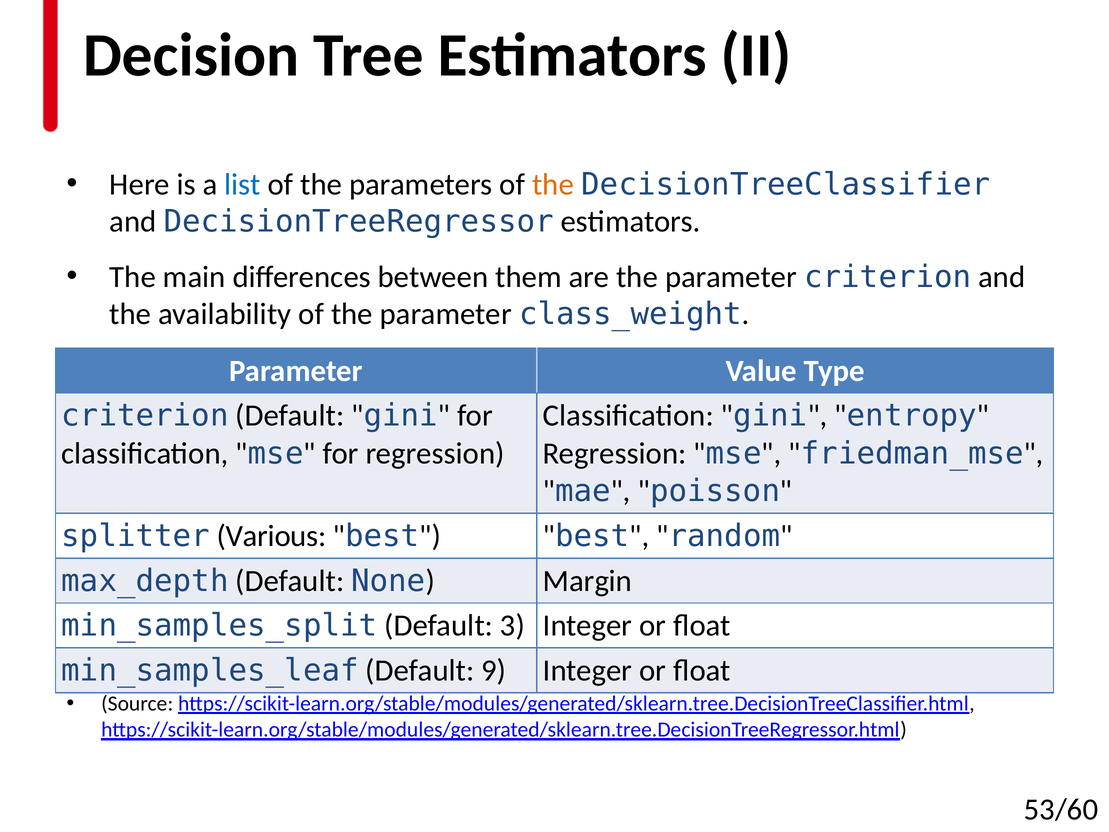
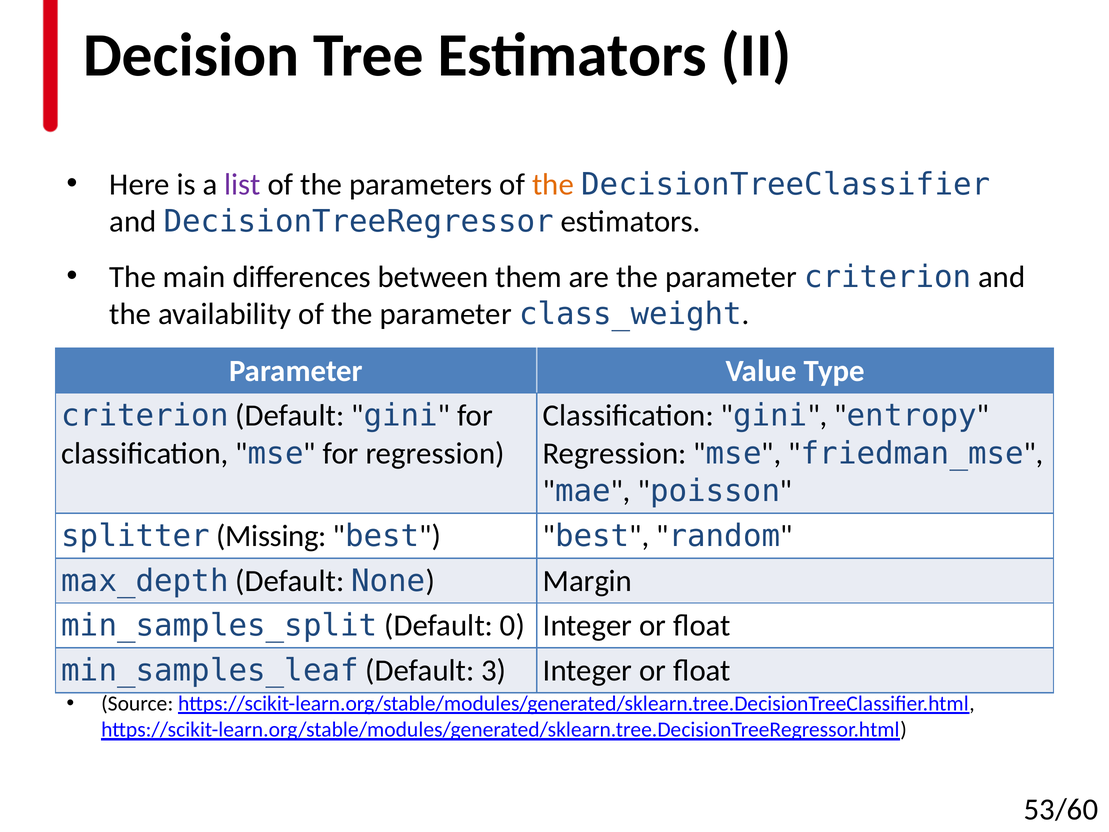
list colour: blue -> purple (243, 185)
Various: Various -> Missing (271, 536)
3: 3 -> 0 (512, 626)
9: 9 -> 3 (494, 670)
